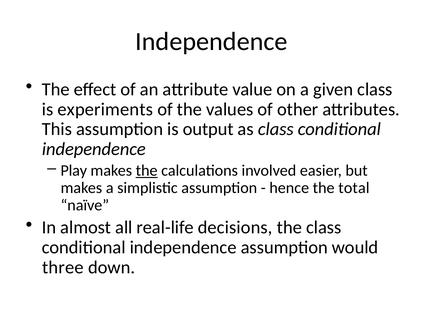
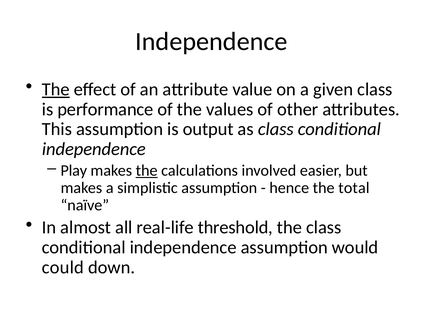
The underline: none -> present (56, 90)
experiments: experiments -> performance (105, 110)
decisions: decisions -> threshold (235, 228)
three: three -> could (63, 268)
